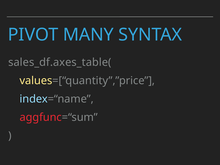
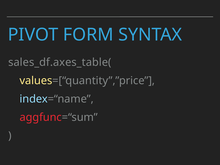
MANY: MANY -> FORM (88, 35)
